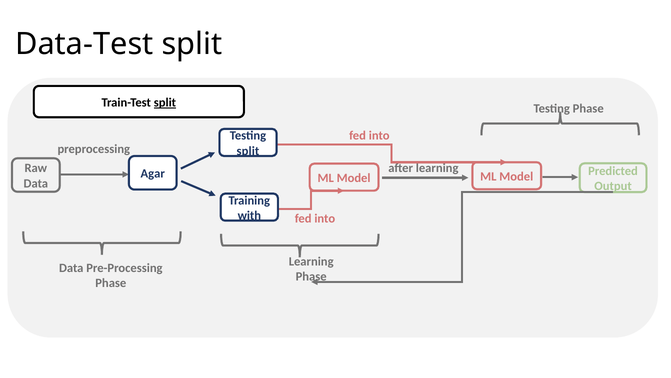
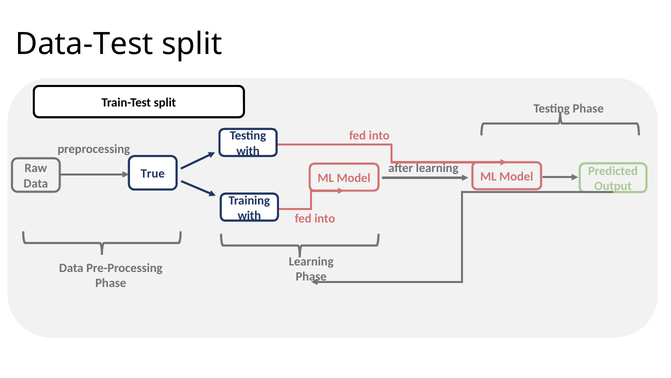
split underline: present -> none (165, 102)
split: split -> with (248, 151)
Agar: Agar -> True (153, 173)
